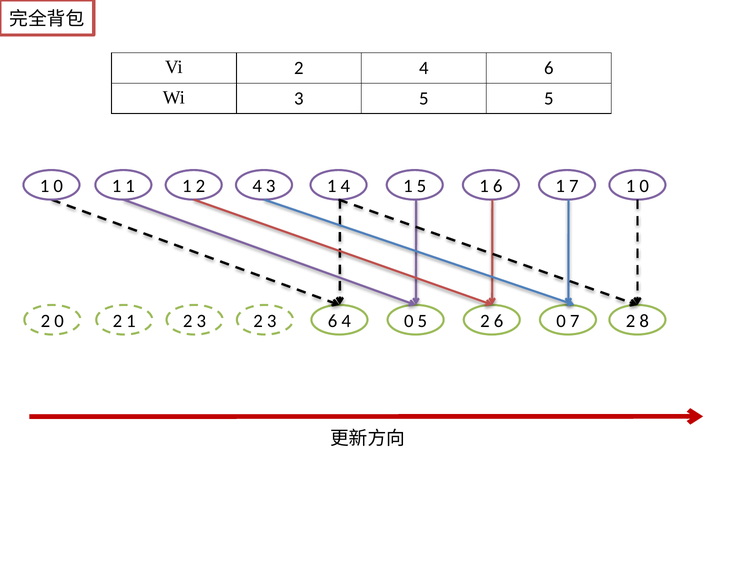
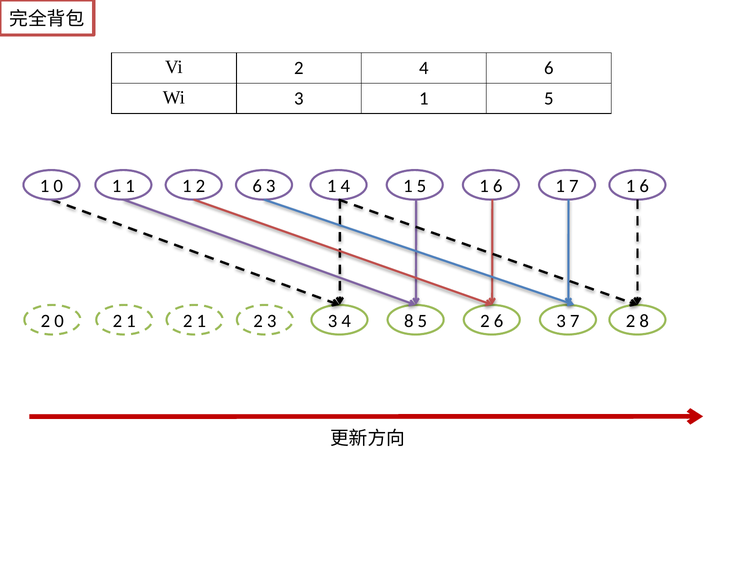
Wi 3 5: 5 -> 1 (424, 99)
1 2 4: 4 -> 6 (257, 186)
0: 0 -> 6 (644, 186)
1 2 3: 3 -> 1 (201, 321)
3 6: 6 -> 3 (333, 321)
4 0: 0 -> 8 (409, 321)
5 2 6 0: 0 -> 3 (561, 321)
